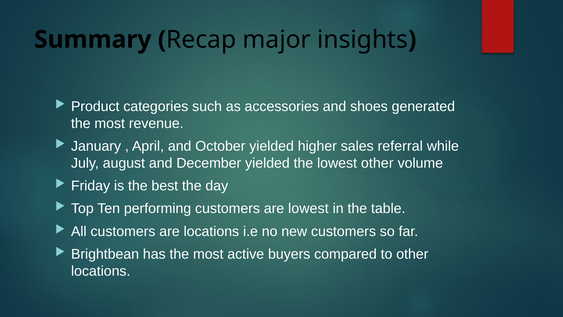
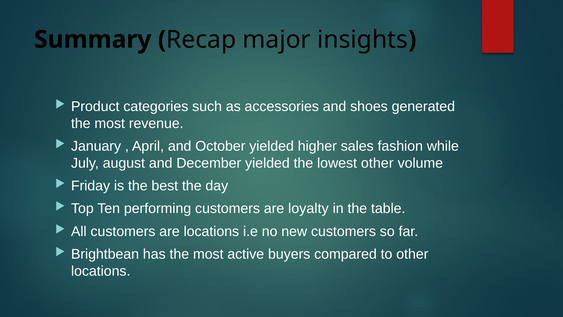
referral: referral -> fashion (400, 146)
are lowest: lowest -> loyalty (308, 208)
